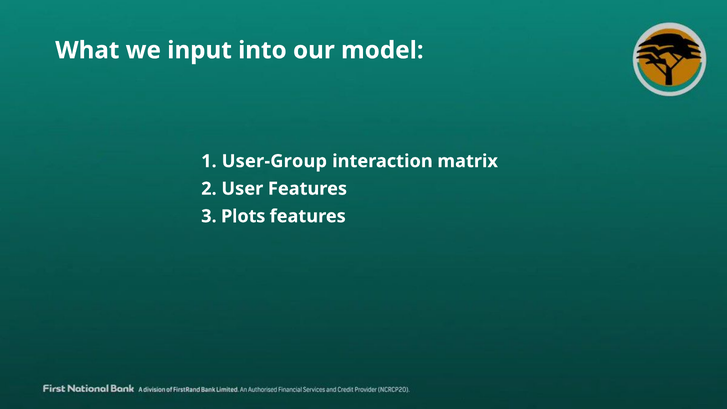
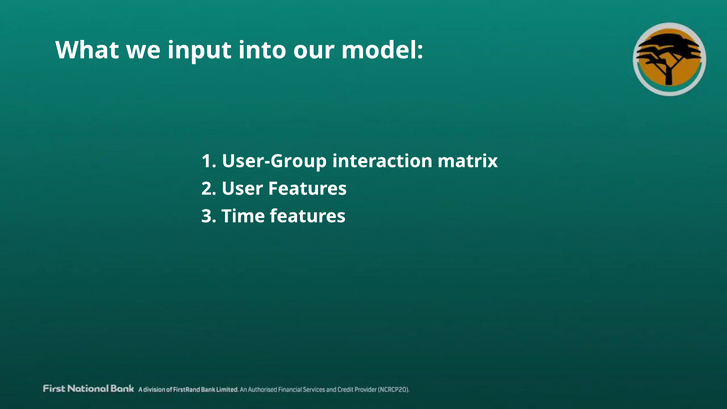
Plots: Plots -> Time (243, 216)
